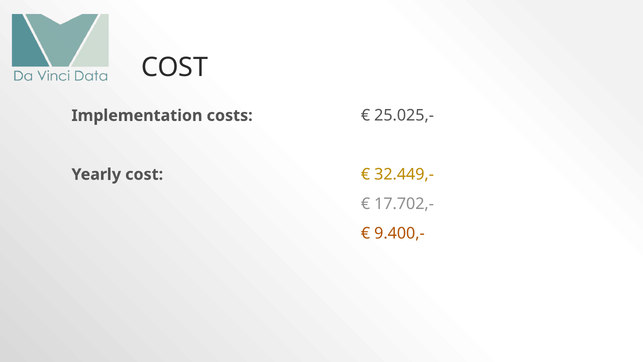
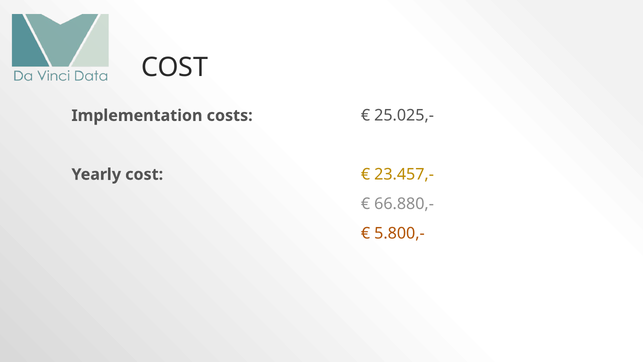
32.449,-: 32.449,- -> 23.457,- (404, 174)
17.702,-: 17.702,- -> 66.880,- (404, 204)
9.400,-: 9.400,- -> 5.800,- (399, 233)
